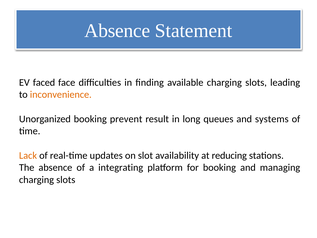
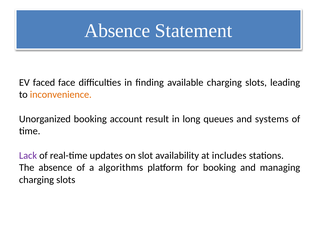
prevent: prevent -> account (126, 119)
Lack colour: orange -> purple (28, 155)
reducing: reducing -> includes (229, 155)
integrating: integrating -> algorithms (121, 167)
